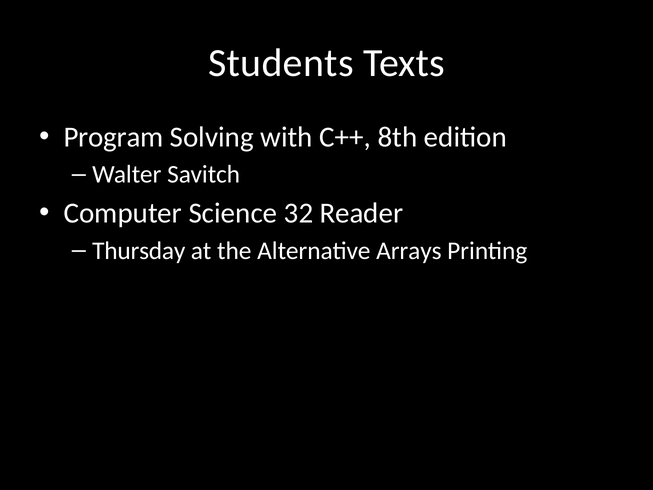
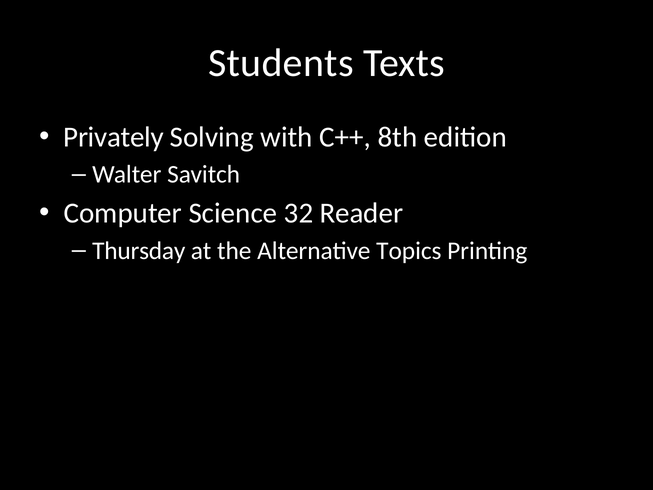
Program: Program -> Privately (114, 137)
Arrays: Arrays -> Topics (409, 251)
